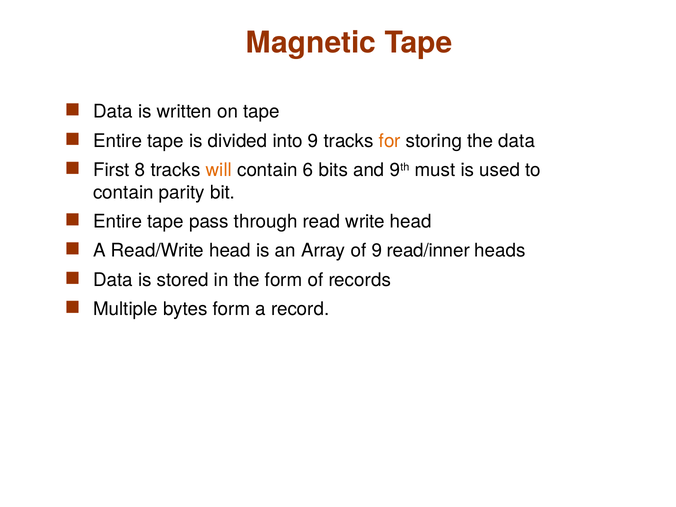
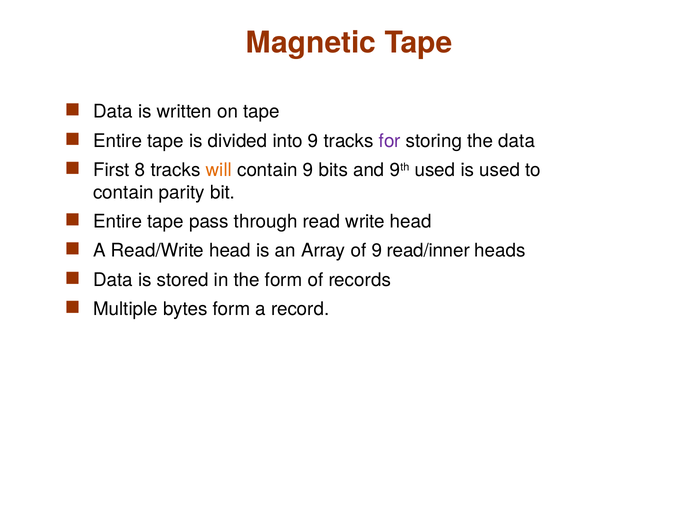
for colour: orange -> purple (390, 141)
contain 6: 6 -> 9 (308, 170)
9th must: must -> used (435, 170)
